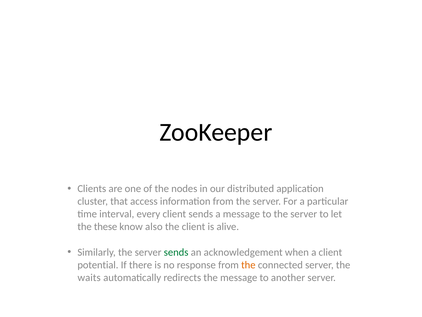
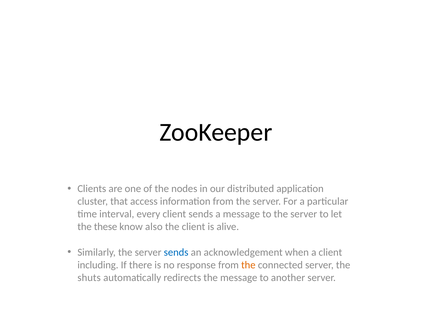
sends colour: green -> blue (176, 252)
potential: potential -> including (98, 264)
waits: waits -> shuts (89, 277)
